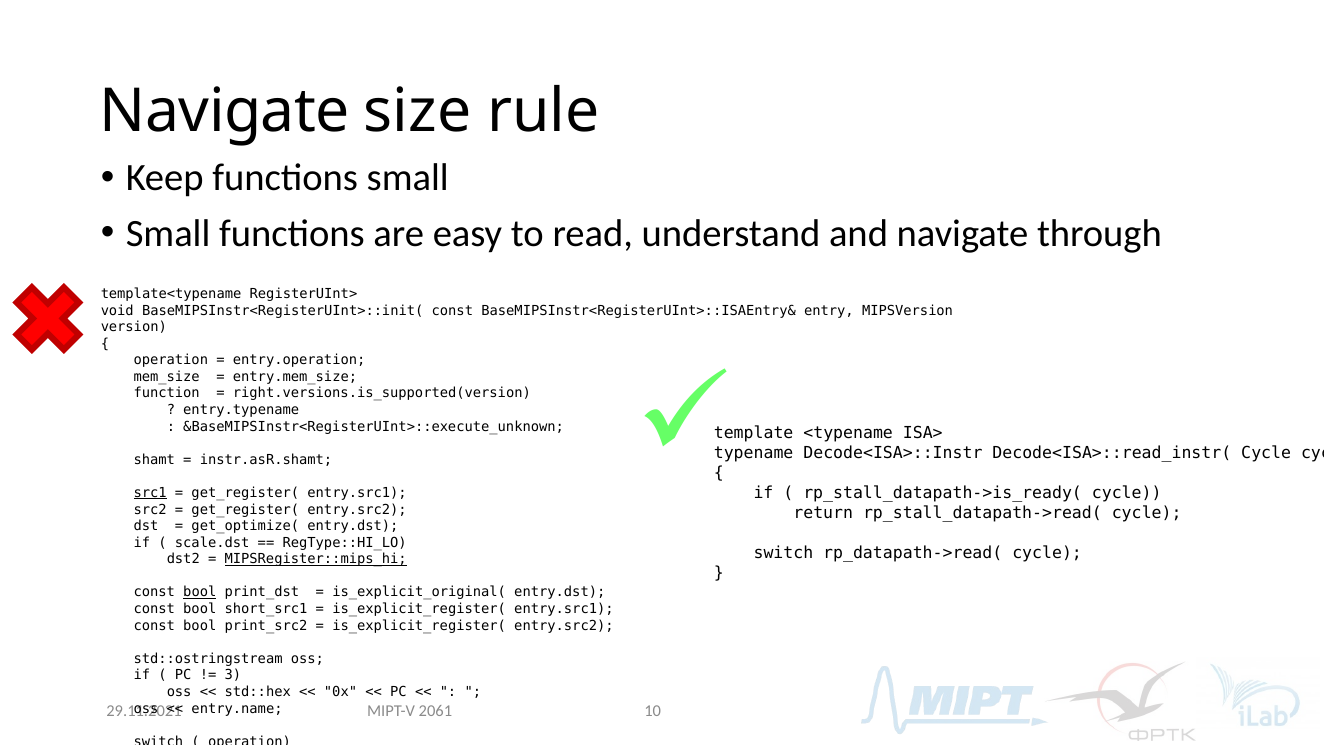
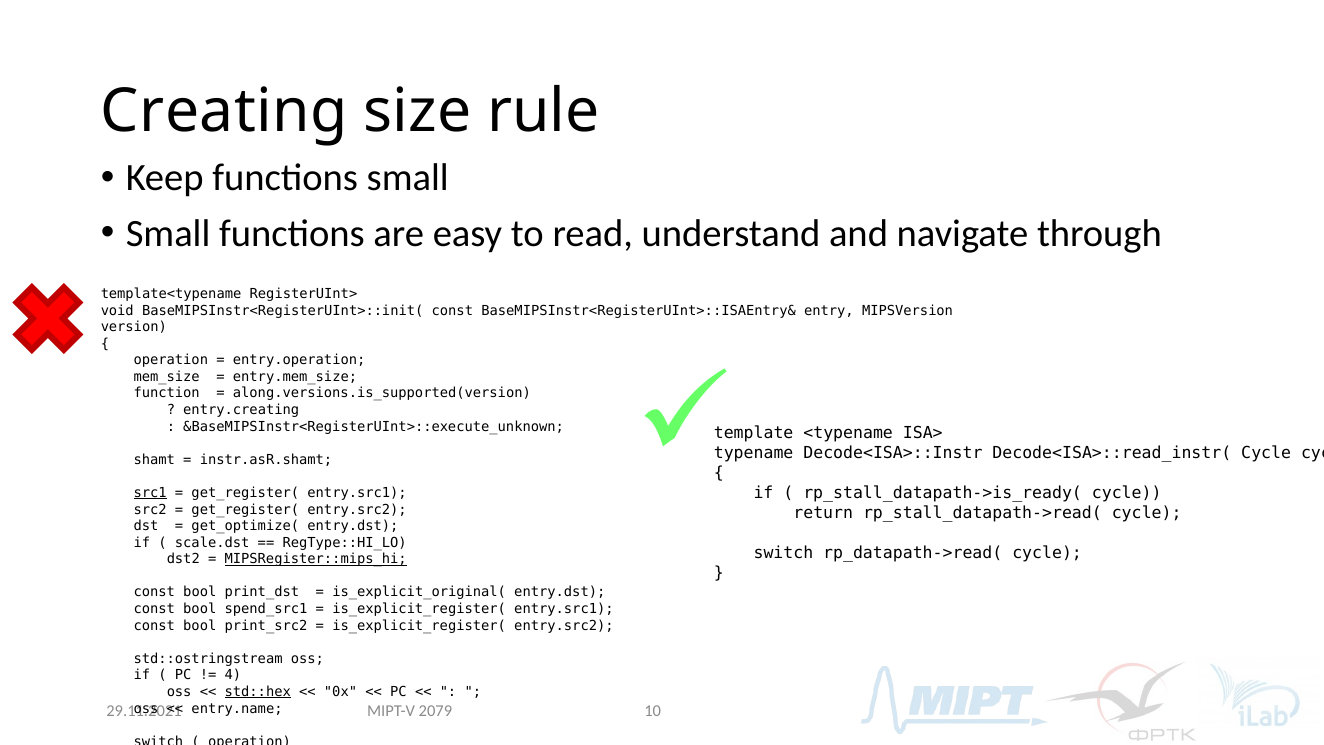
Navigate: Navigate -> Creating (224, 111)
right.versions.is_supported(version: right.versions.is_supported(version -> along.versions.is_supported(version (382, 393)
entry.typename: entry.typename -> entry.creating (241, 410)
bool underline: present -> none (200, 592)
short_src1: short_src1 -> spend_src1 (266, 609)
3: 3 -> 4 (233, 675)
std::hex underline: none -> present (258, 692)
2061: 2061 -> 2079 (435, 711)
